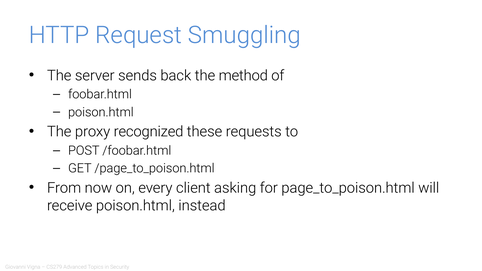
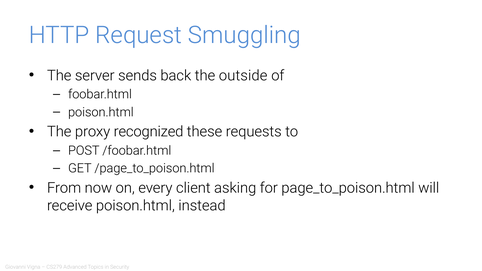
method: method -> outside (243, 76)
